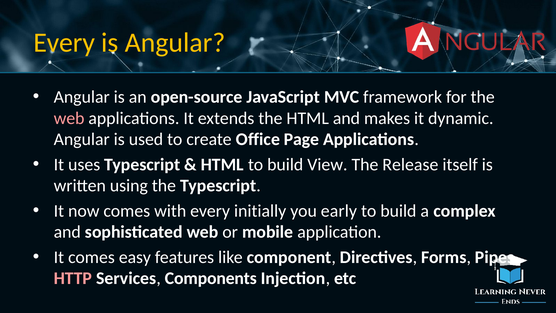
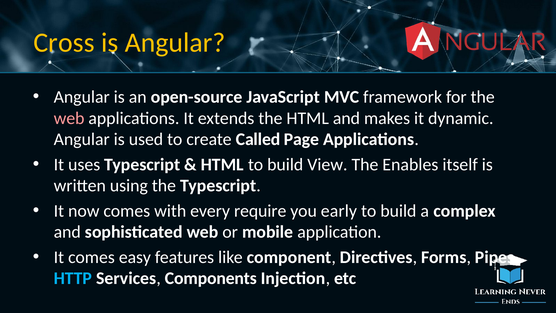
Every: Every -> Cross (64, 43)
Office: Office -> Called (258, 139)
Release: Release -> Enables (410, 164)
initially: initially -> require (260, 211)
HTTP colour: pink -> light blue (73, 278)
